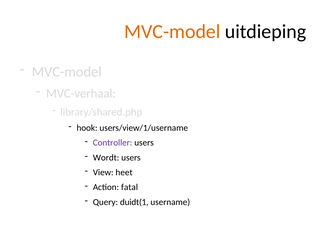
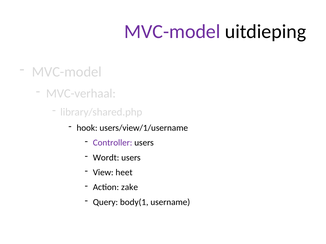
MVC-model colour: orange -> purple (172, 32)
fatal: fatal -> zake (130, 188)
duidt(1: duidt(1 -> body(1 (134, 203)
